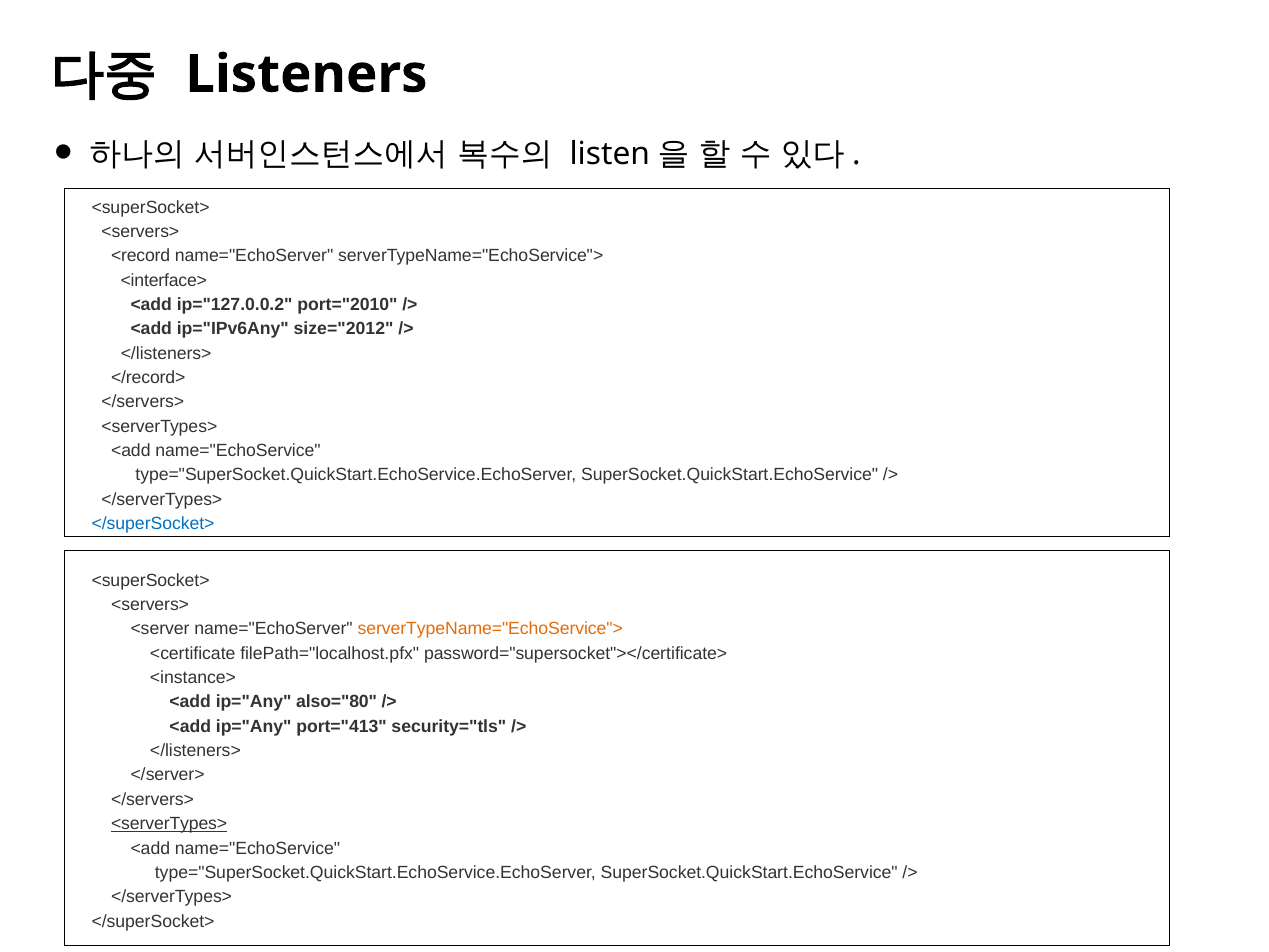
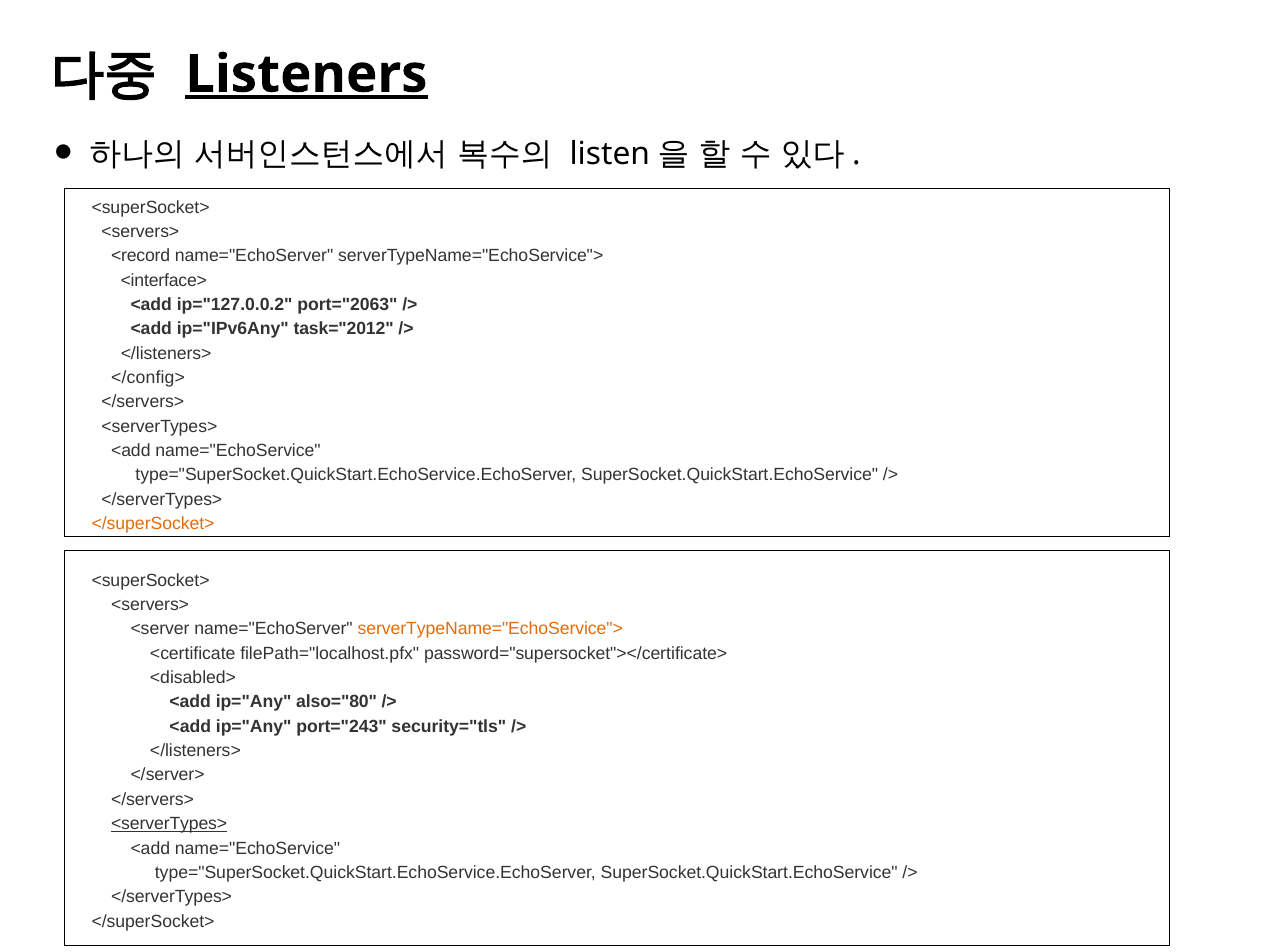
Listeners underline: none -> present (306, 74)
port="2010: port="2010 -> port="2063 (347, 305)
size="2012: size="2012 -> task="2012 (344, 329)
</record>: </record> -> </config> (148, 378)
</superSocket> colour: blue -> orange (153, 524)
<instance>: <instance> -> <disabled> (193, 678)
port="413: port="413 -> port="243 (342, 726)
